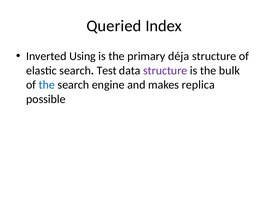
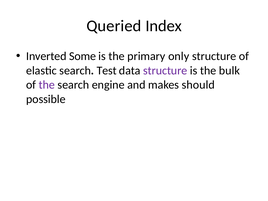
Using: Using -> Some (83, 56)
déja: déja -> only (179, 56)
the colour: blue -> purple (47, 85)
replica: replica -> should (198, 85)
